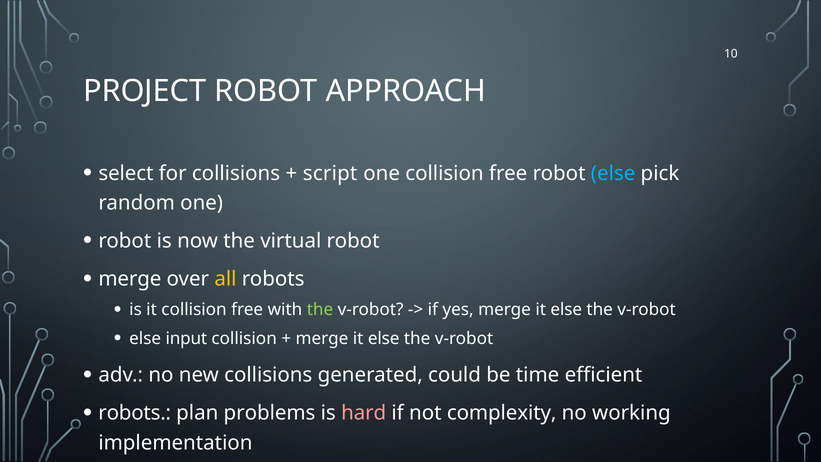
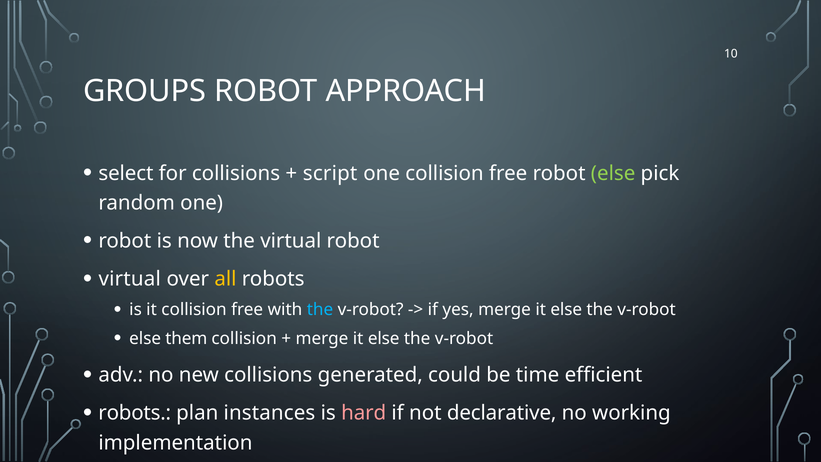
PROJECT: PROJECT -> GROUPS (145, 91)
else colour: light blue -> light green (613, 173)
merge: merge -> virtual (130, 279)
the colour: light green -> light blue (320, 310)
input: input -> them (186, 339)
problems: problems -> instances (269, 413)
complexity: complexity -> declarative (502, 413)
